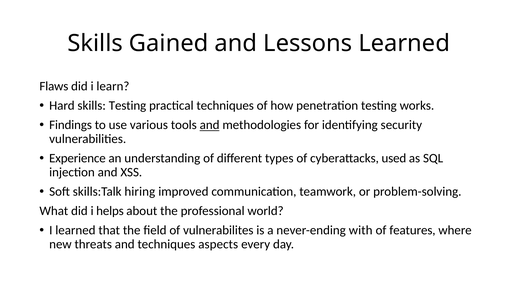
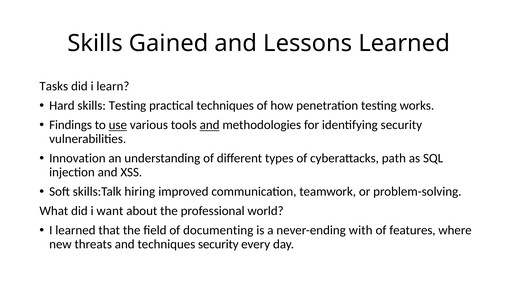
Flaws: Flaws -> Tasks (54, 86)
use underline: none -> present (118, 125)
Experience: Experience -> Innovation (77, 159)
used: used -> path (394, 159)
helps: helps -> want (110, 211)
vulnerabilites: vulnerabilites -> documenting (218, 231)
techniques aspects: aspects -> security (218, 245)
